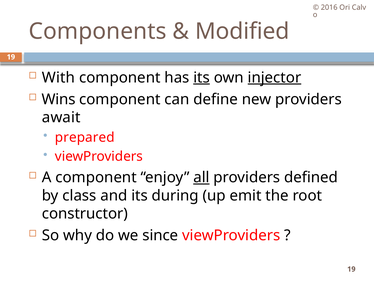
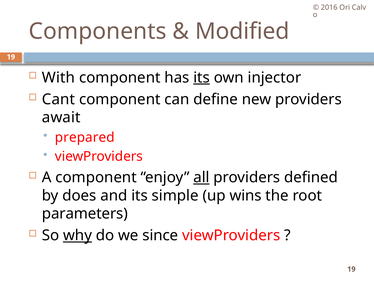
injector underline: present -> none (274, 77)
Wins: Wins -> Cant (58, 99)
class: class -> does (79, 195)
during: during -> simple (175, 195)
emit: emit -> wins (246, 195)
constructor: constructor -> parameters (85, 213)
why underline: none -> present (78, 235)
